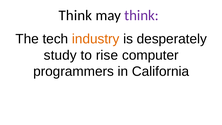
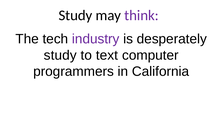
Think: Think -> Study (75, 15)
industry colour: orange -> purple (96, 39)
rise: rise -> text (107, 55)
